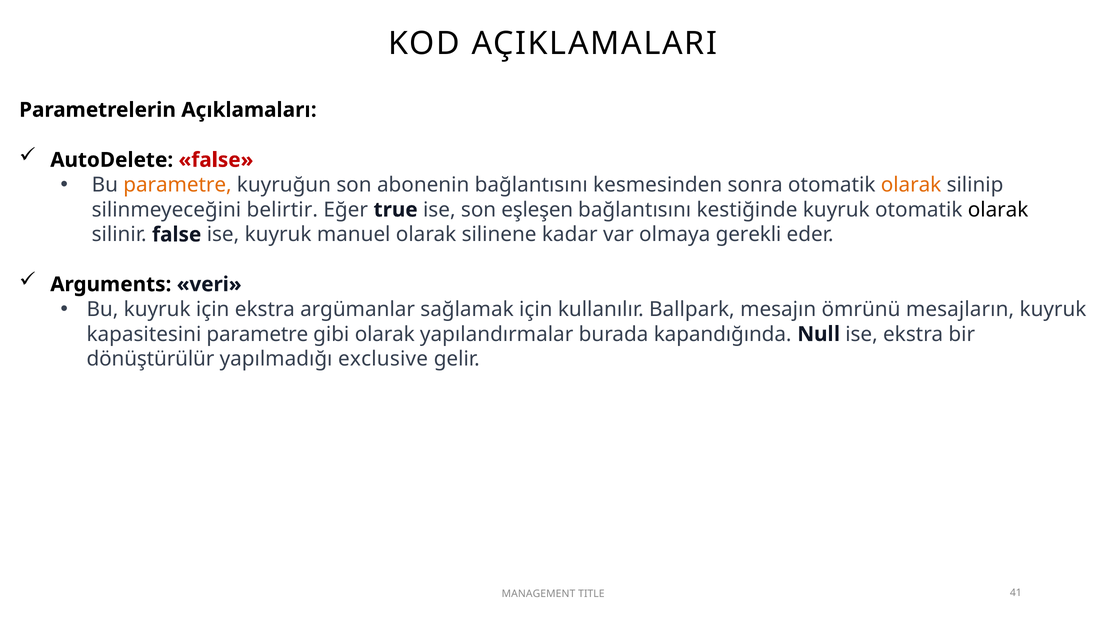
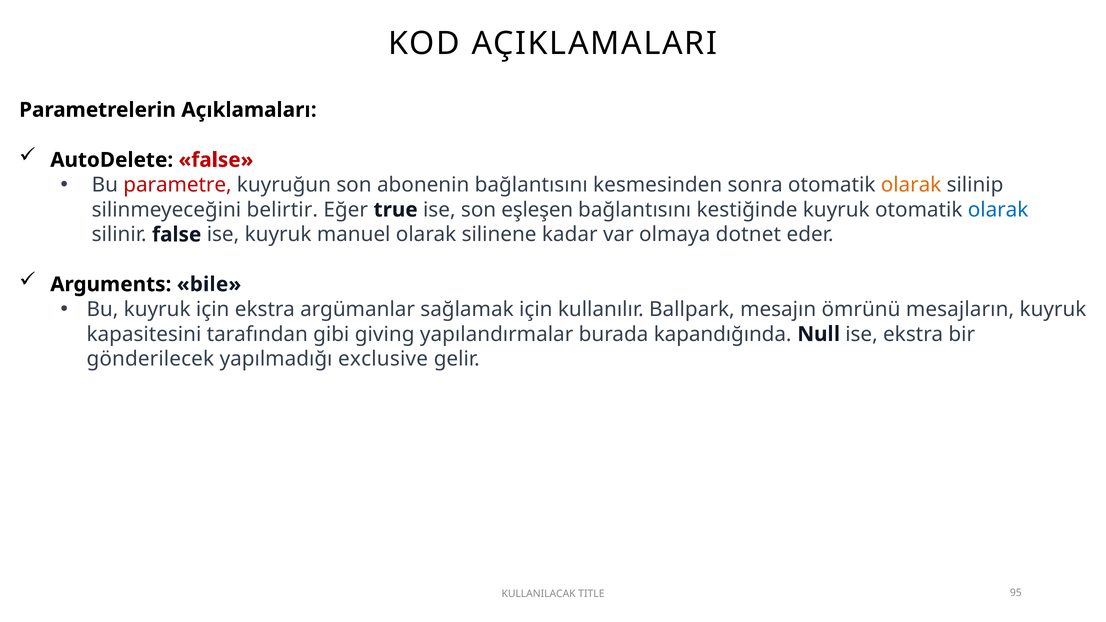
parametre colour: orange -> red (177, 185)
olarak colour: black -> blue (998, 210)
gerekli: gerekli -> dotnet (748, 235)
veri: veri -> bile (209, 284)
kapasitesini parametre: parametre -> tarafından (257, 334)
gibi olarak: olarak -> giving (385, 334)
dönüştürülür: dönüştürülür -> gönderilecek (150, 359)
MANAGEMENT: MANAGEMENT -> KULLANILACAK (539, 594)
41: 41 -> 95 (1016, 593)
